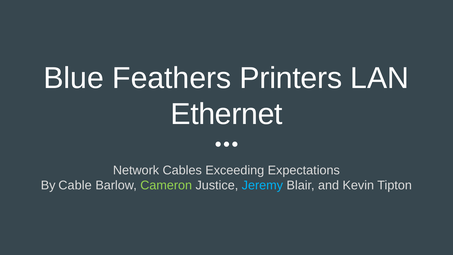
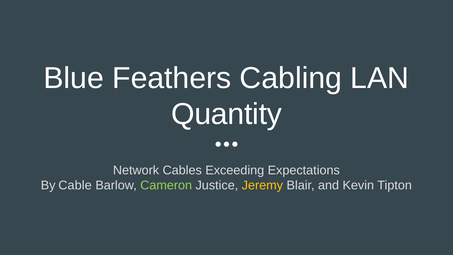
Printers: Printers -> Cabling (291, 78)
Ethernet: Ethernet -> Quantity (227, 114)
Jeremy colour: light blue -> yellow (262, 185)
